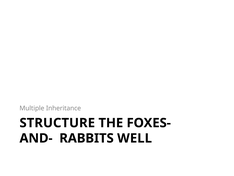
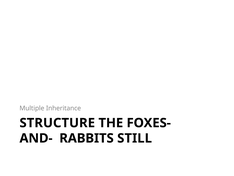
WELL: WELL -> STILL (135, 138)
